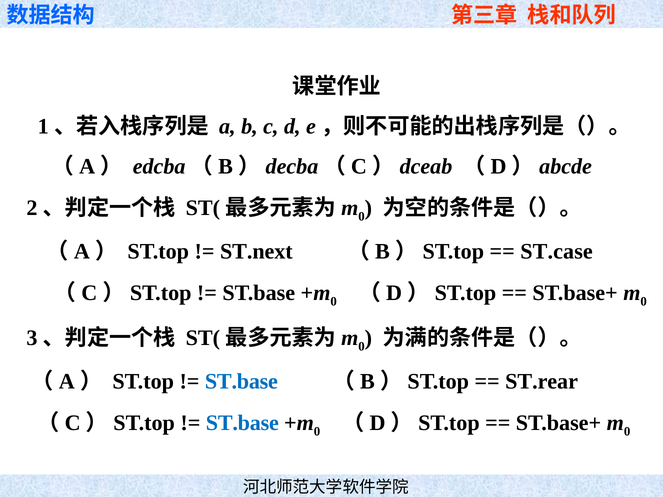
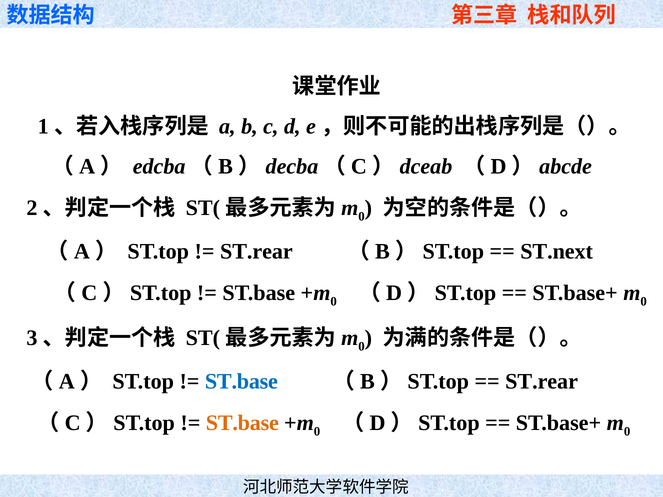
ST.next: ST.next -> ST.rear (256, 251)
ST.case: ST.case -> ST.next (557, 251)
ST.base colour: blue -> orange (242, 423)
